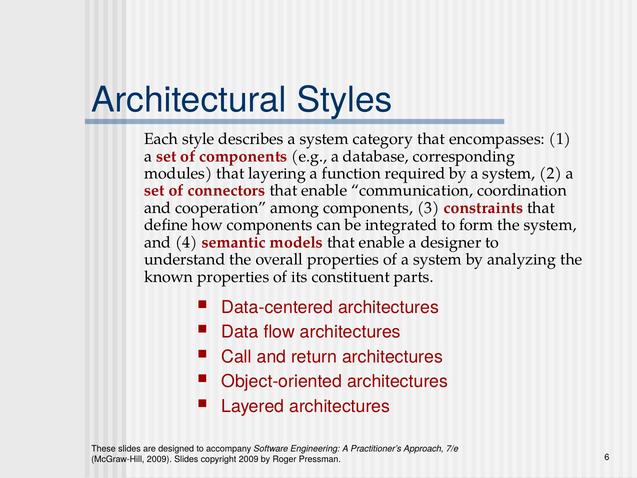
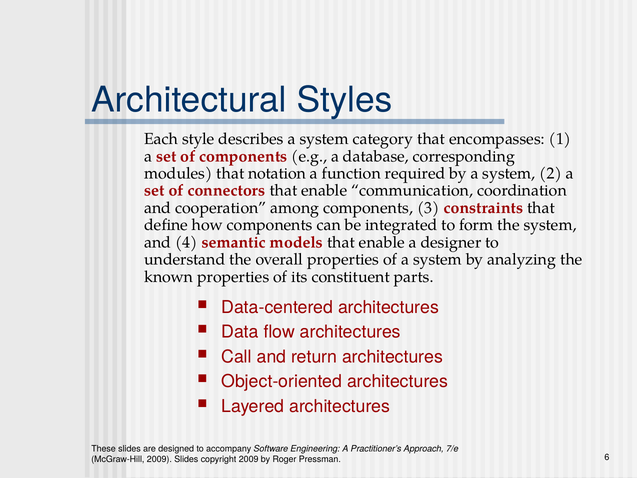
layering: layering -> notation (277, 173)
